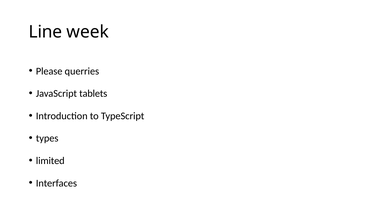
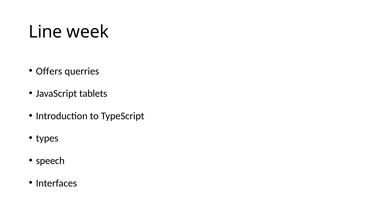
Please: Please -> Offers (49, 71)
limited: limited -> speech (50, 160)
